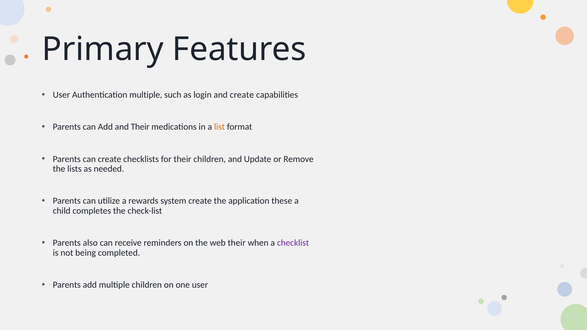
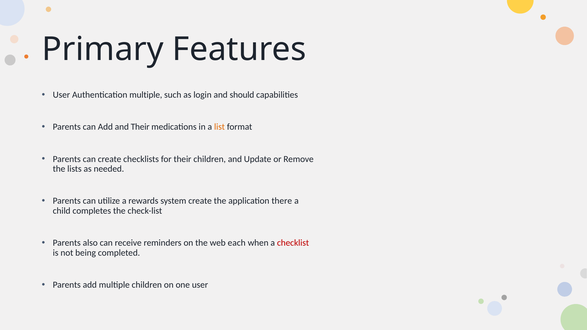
and create: create -> should (242, 95)
these: these -> there (282, 201)
web their: their -> each (237, 243)
checklist colour: purple -> red (293, 243)
